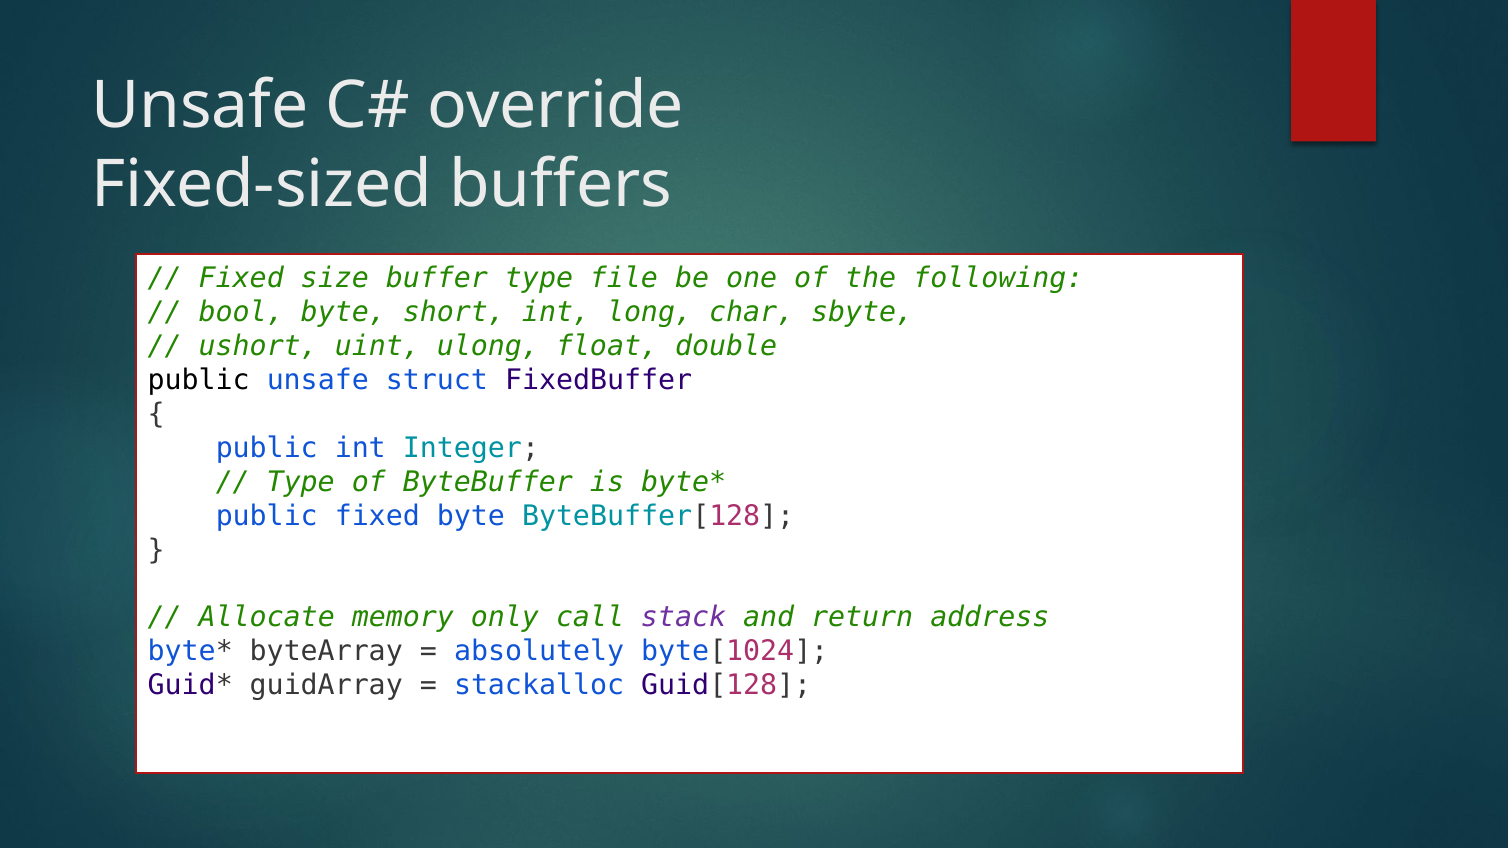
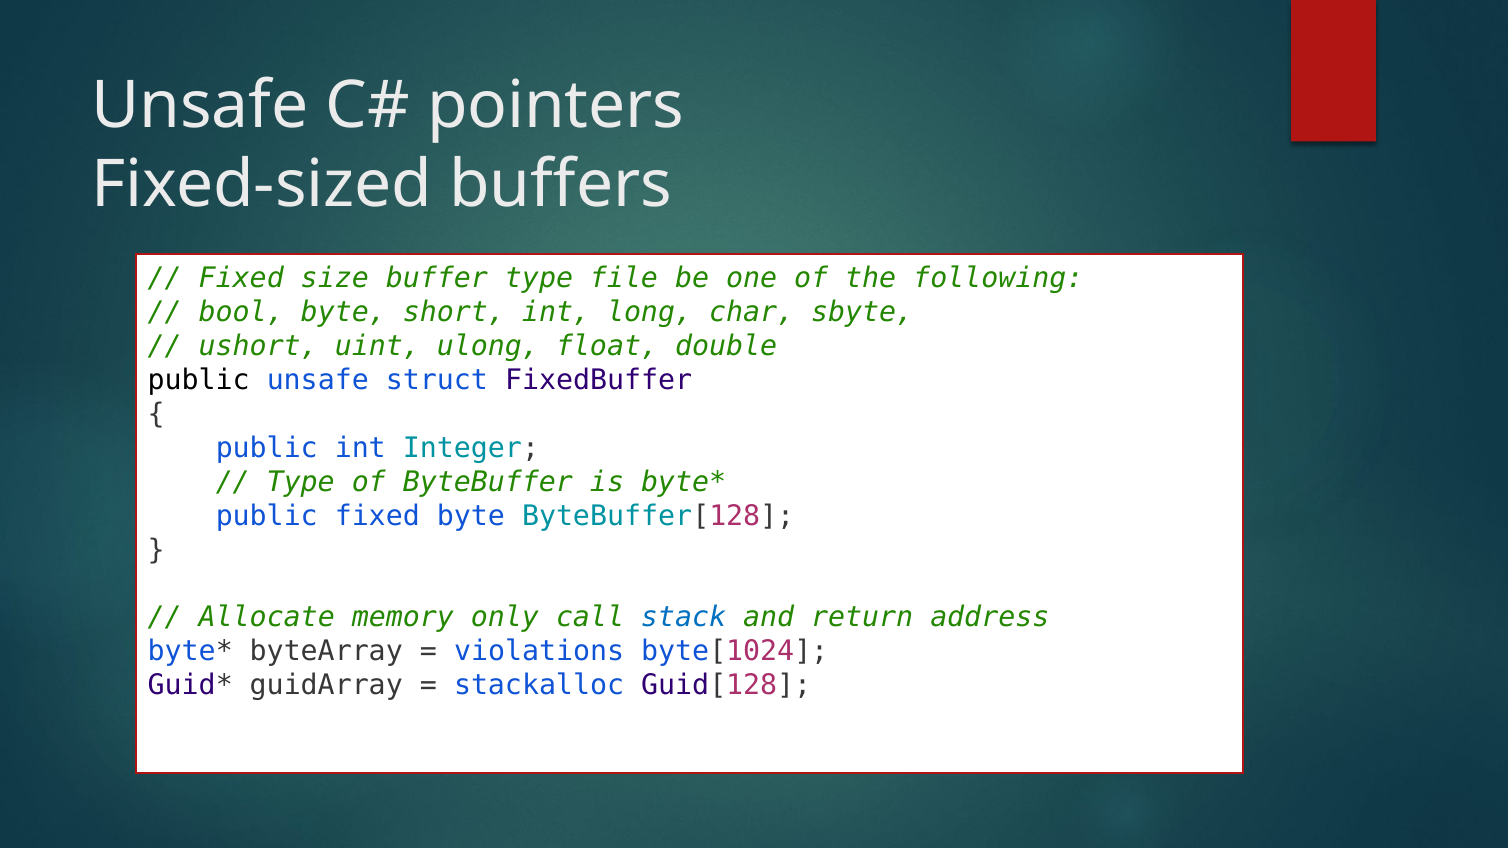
override: override -> pointers (555, 106)
stack colour: purple -> blue (684, 618)
absolutely: absolutely -> violations (539, 652)
